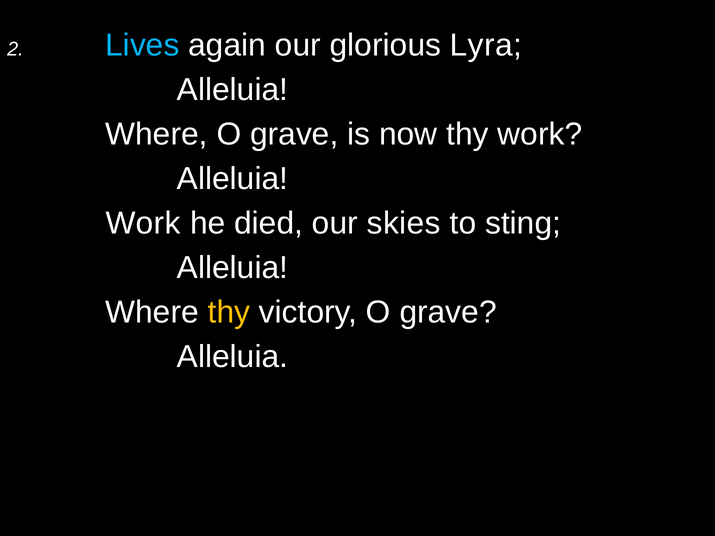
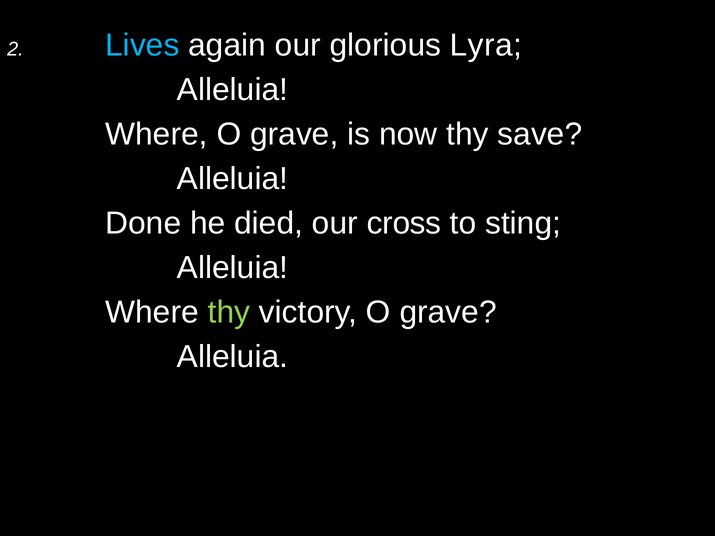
thy work: work -> save (540, 134)
Work: Work -> Done (143, 223)
skies: skies -> cross (404, 223)
thy colour: yellow -> light green (229, 312)
